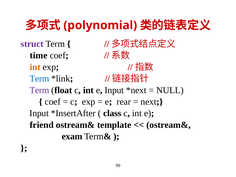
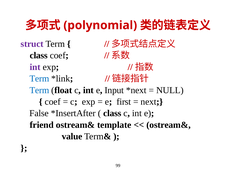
time: time -> class (39, 55)
int colour: orange -> purple (35, 67)
Term colour: purple -> blue (39, 90)
rear: rear -> first (124, 102)
Input: Input -> False (39, 113)
exam: exam -> value (72, 136)
